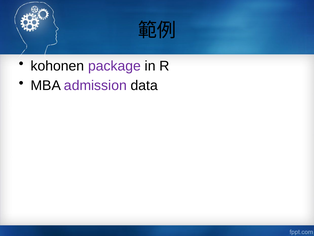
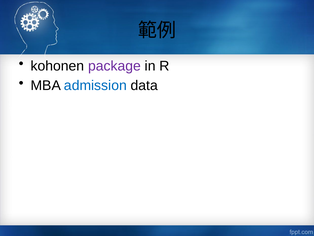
admission colour: purple -> blue (95, 85)
